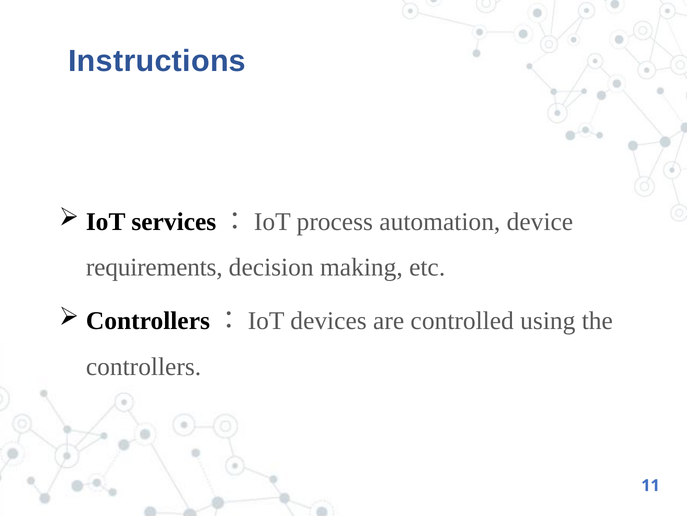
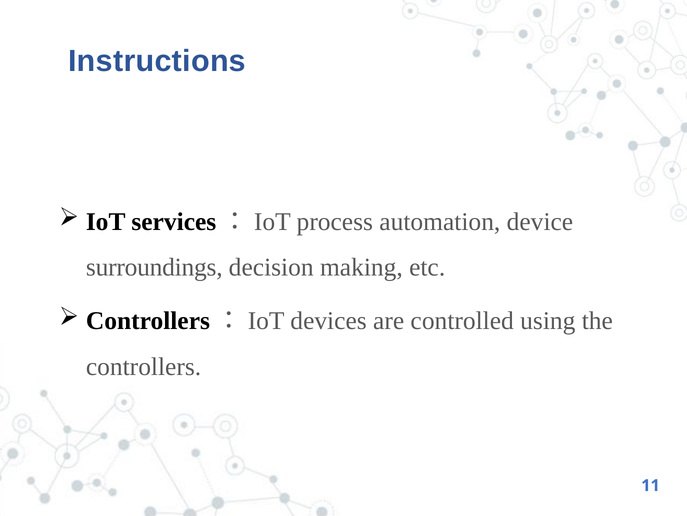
requirements: requirements -> surroundings (154, 267)
